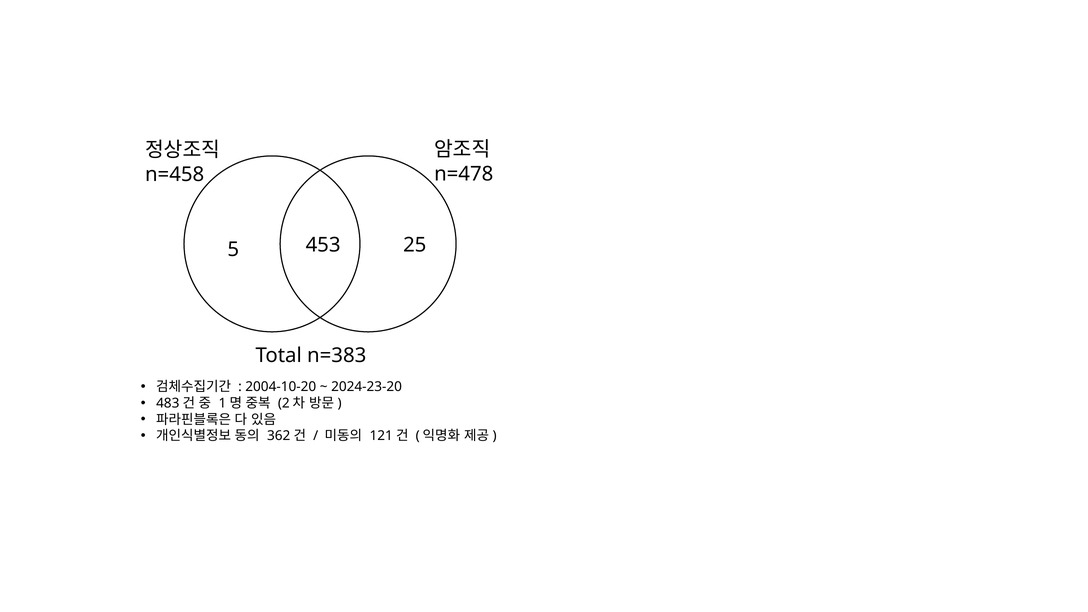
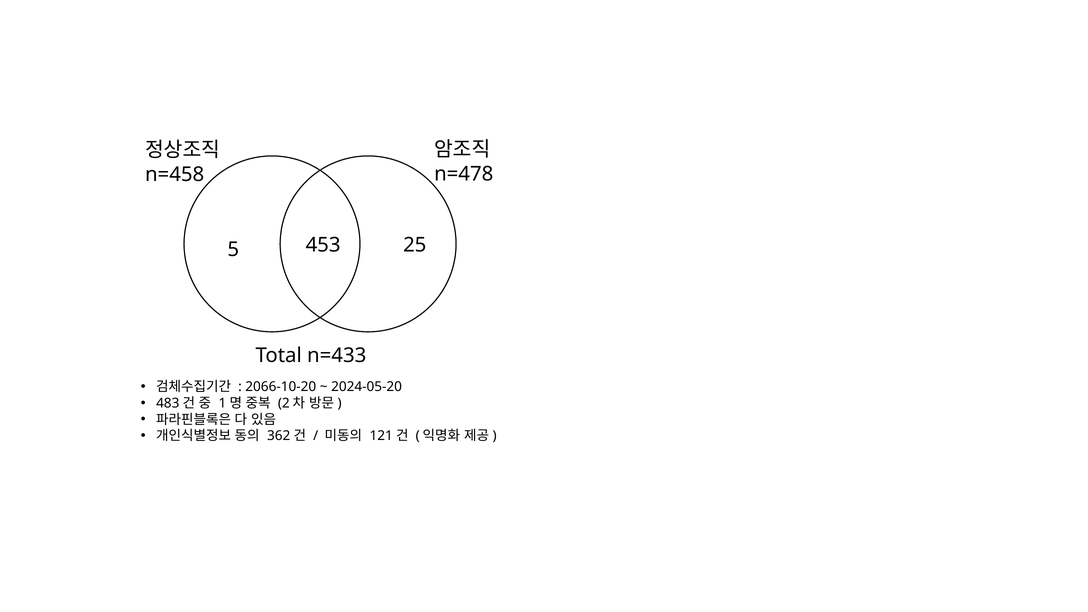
n=383: n=383 -> n=433 (337, 356)
2004-10-20: 2004-10-20 -> 2066-10-20 (281, 387)
2024-23-20: 2024-23-20 -> 2024-05-20 (367, 387)
